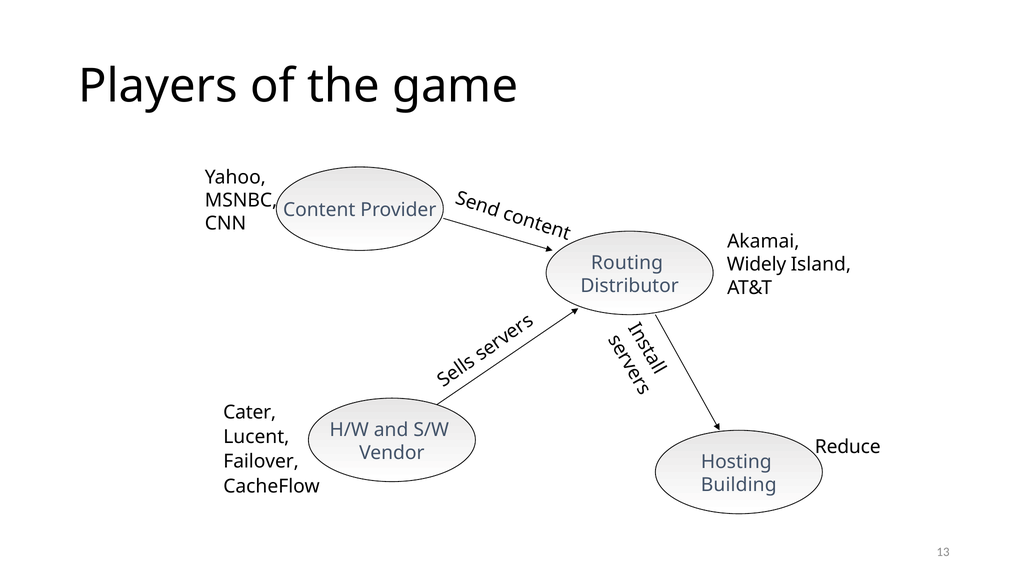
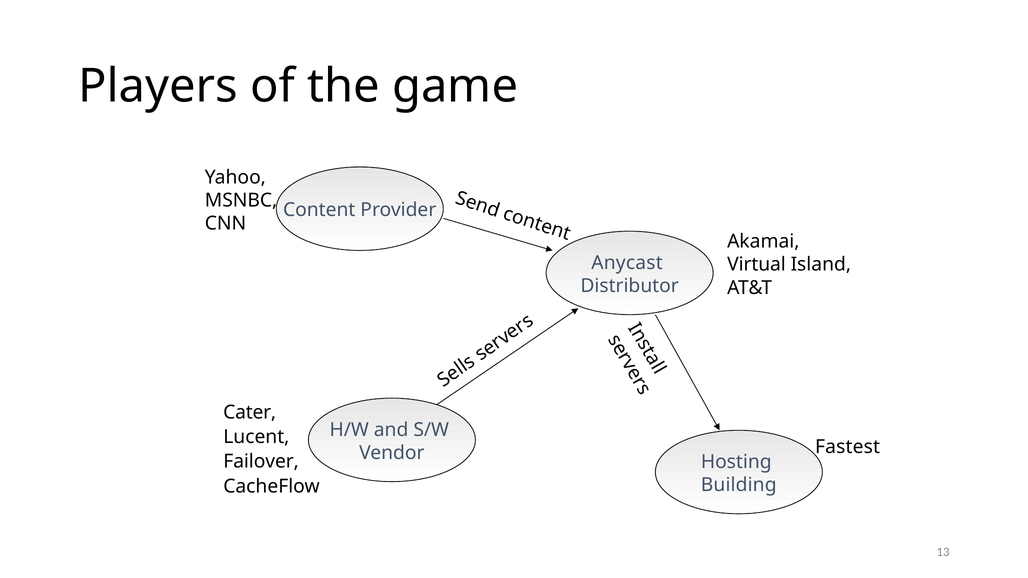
Routing: Routing -> Anycast (627, 263)
Widely: Widely -> Virtual (756, 265)
Reduce: Reduce -> Fastest (848, 447)
